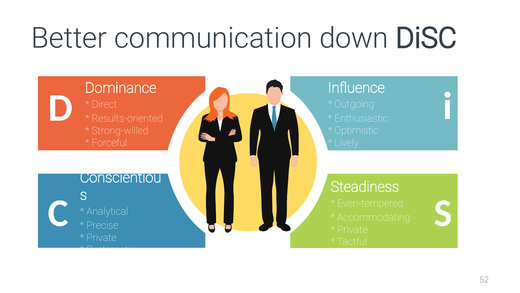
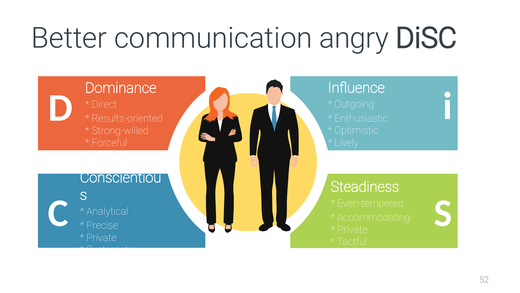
down: down -> angry (354, 38)
